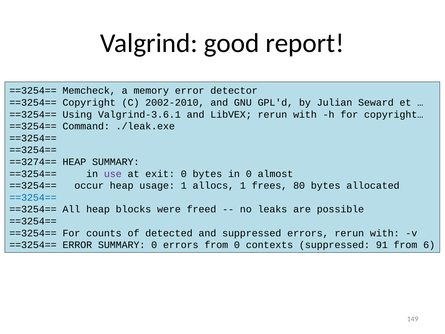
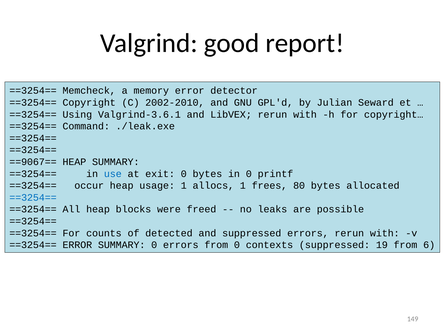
==3274==: ==3274== -> ==9067== (33, 162)
use colour: purple -> blue (113, 174)
almost: almost -> printf (275, 174)
91: 91 -> 19 (382, 245)
